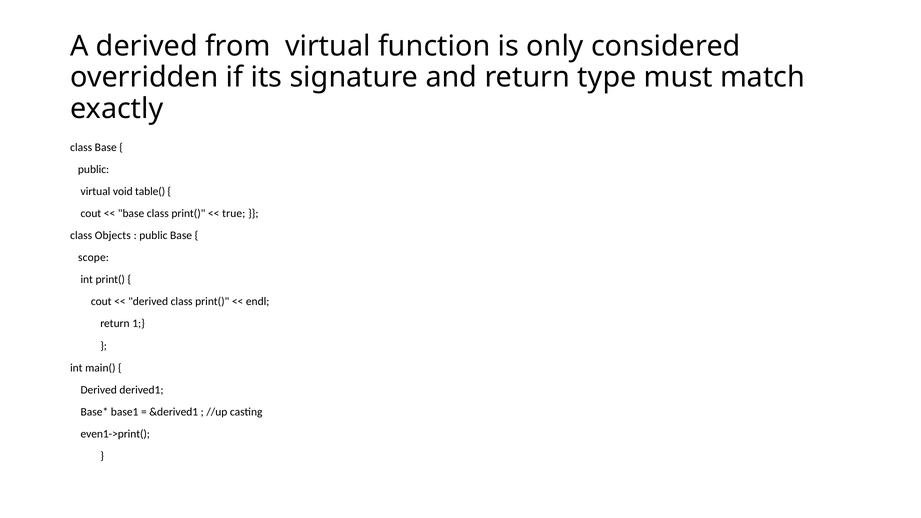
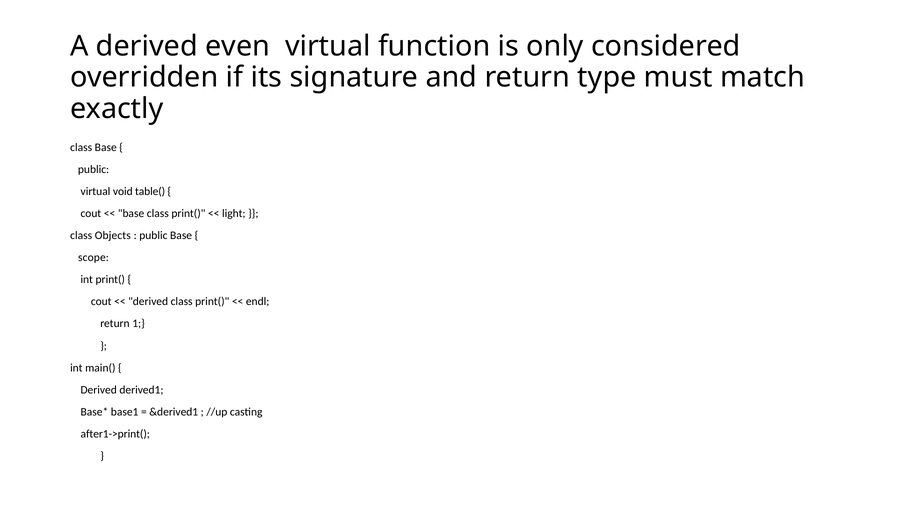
from: from -> even (238, 46)
true: true -> light (234, 214)
even1->print(: even1->print( -> after1->print( (115, 434)
